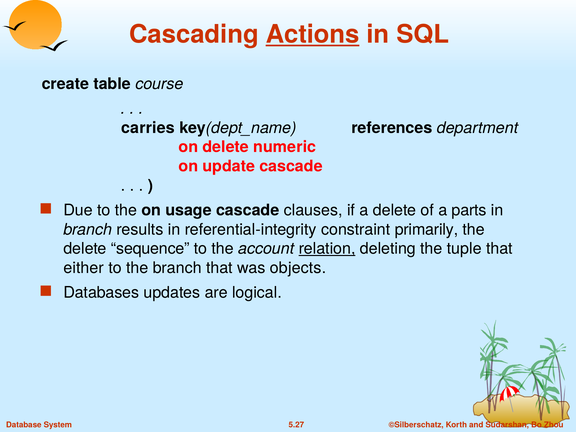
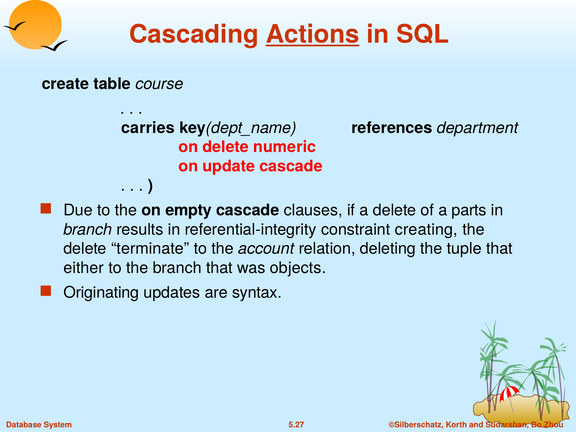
usage: usage -> empty (189, 210)
primarily: primarily -> creating (426, 229)
sequence: sequence -> terminate (150, 249)
relation underline: present -> none (327, 249)
Databases: Databases -> Originating (101, 293)
logical: logical -> syntax (257, 293)
